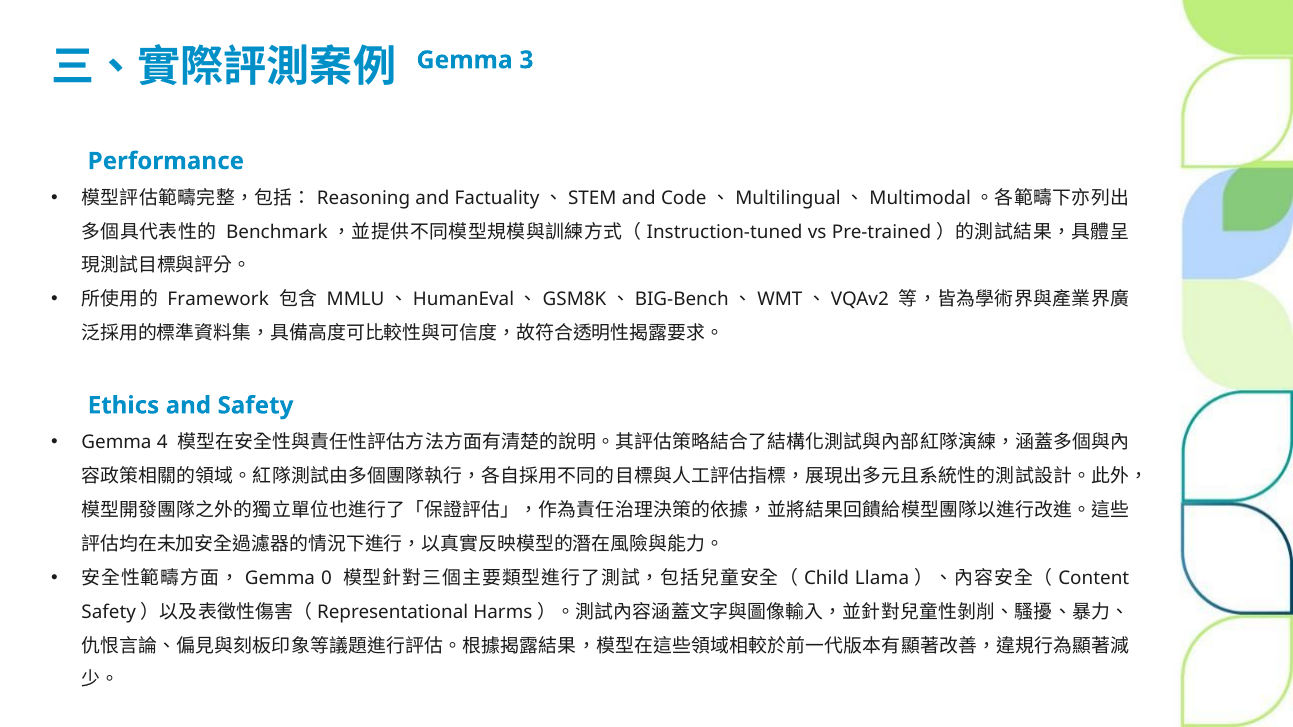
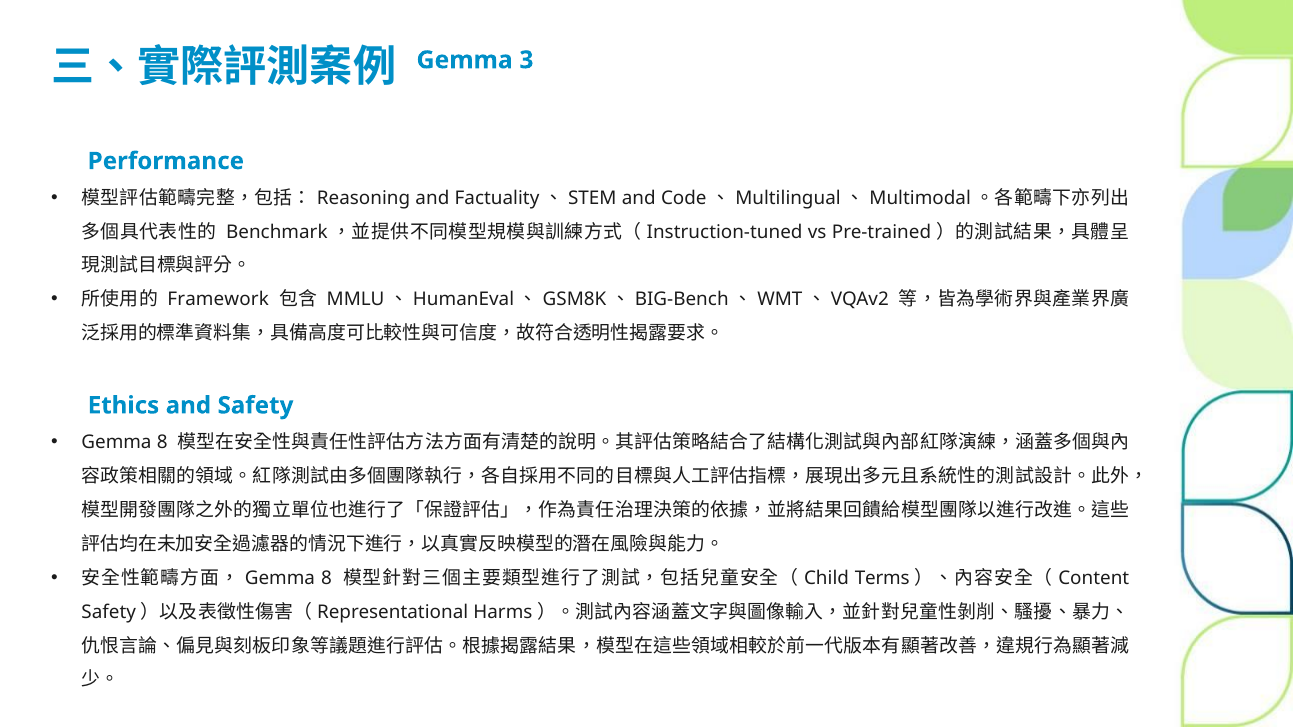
4: 4 -> 8 (162, 442)
0: 0 -> 8 (326, 578)
Llama: Llama -> Terms (882, 578)
